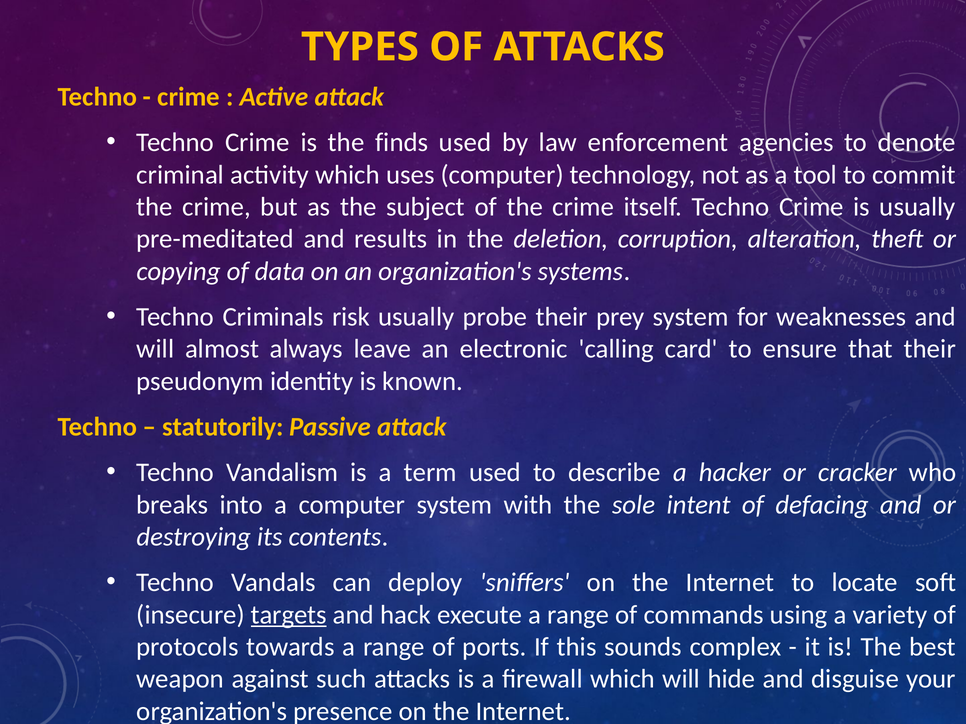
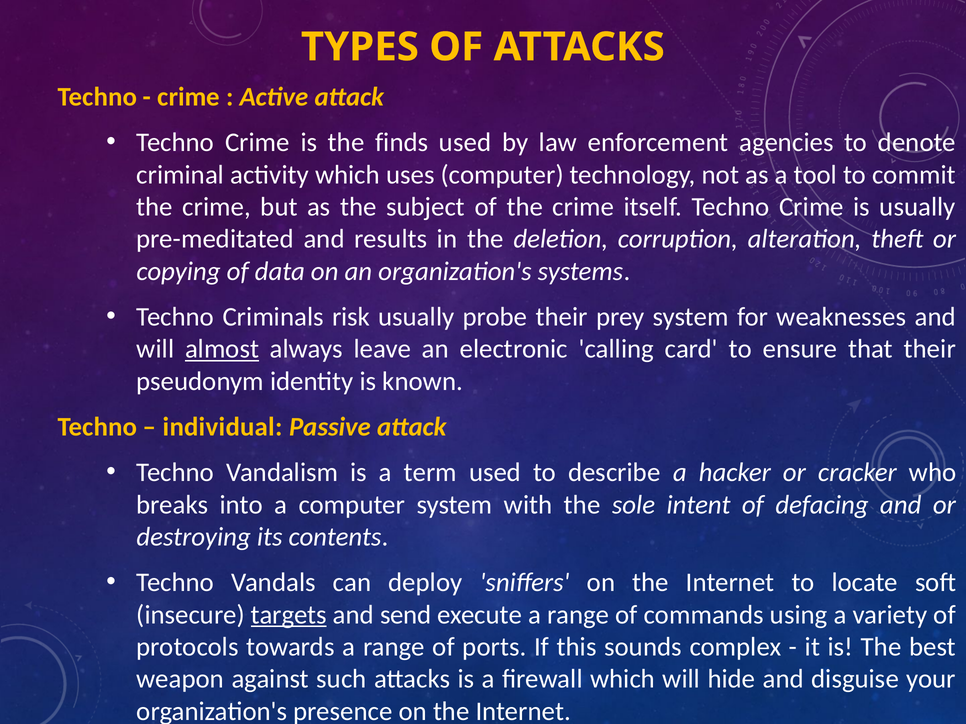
almost underline: none -> present (222, 349)
statutorily: statutorily -> individual (223, 427)
hack: hack -> send (406, 615)
